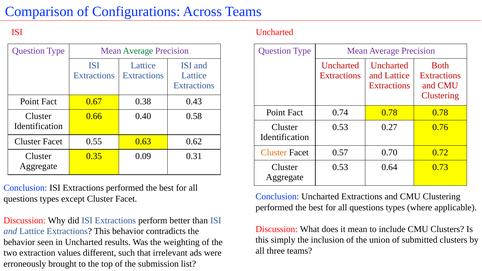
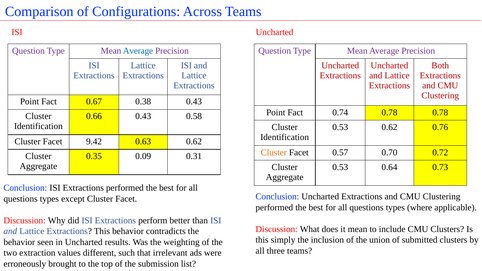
Average colour: green -> blue (138, 51)
0.66 0.40: 0.40 -> 0.43 (143, 116)
0.53 0.27: 0.27 -> 0.62 (389, 127)
0.55: 0.55 -> 9.42 (94, 142)
